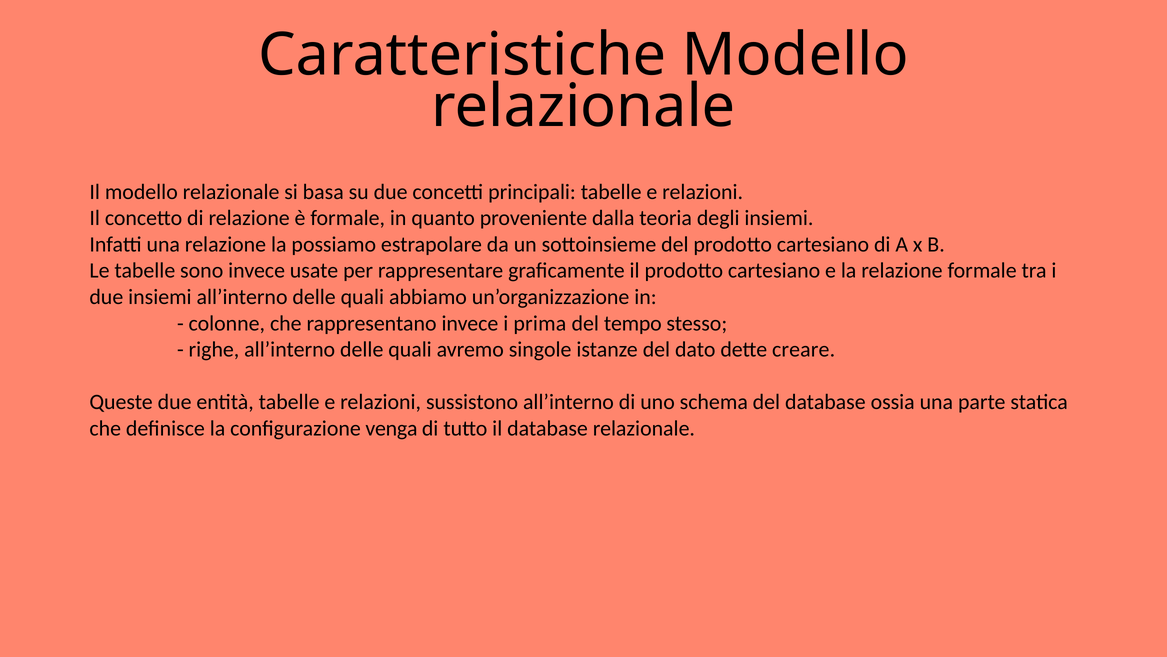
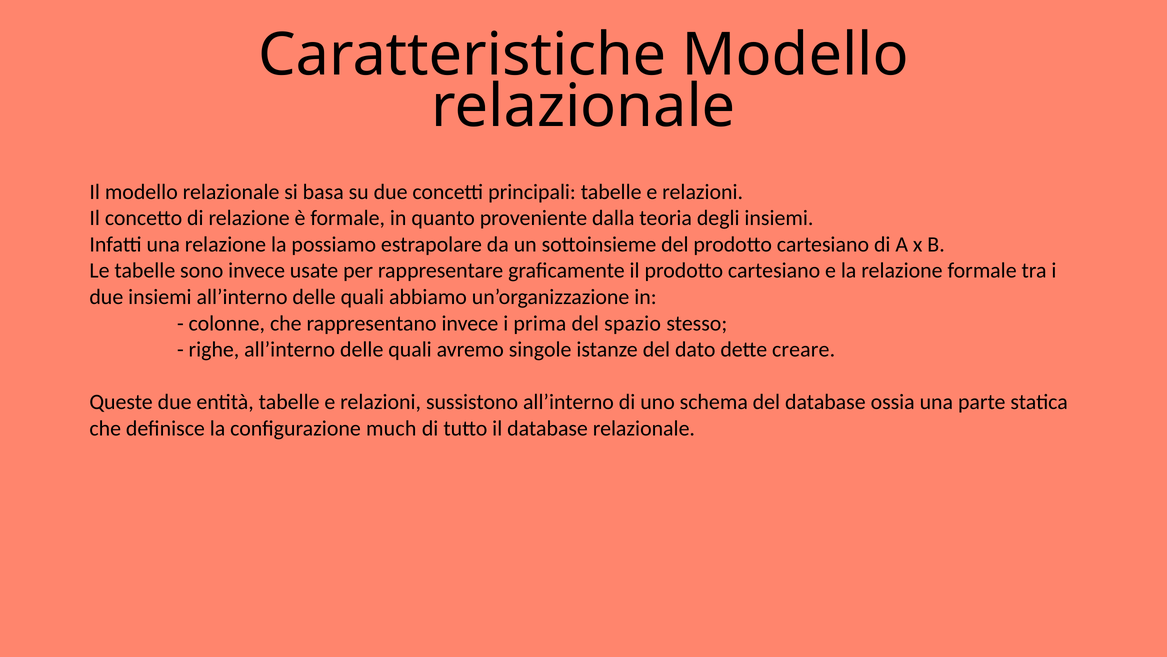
tempo: tempo -> spazio (633, 323)
venga: venga -> much (391, 428)
